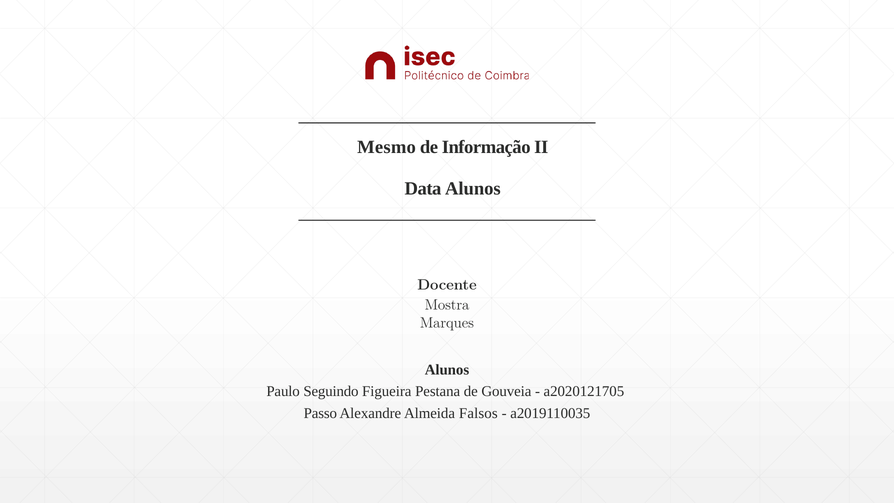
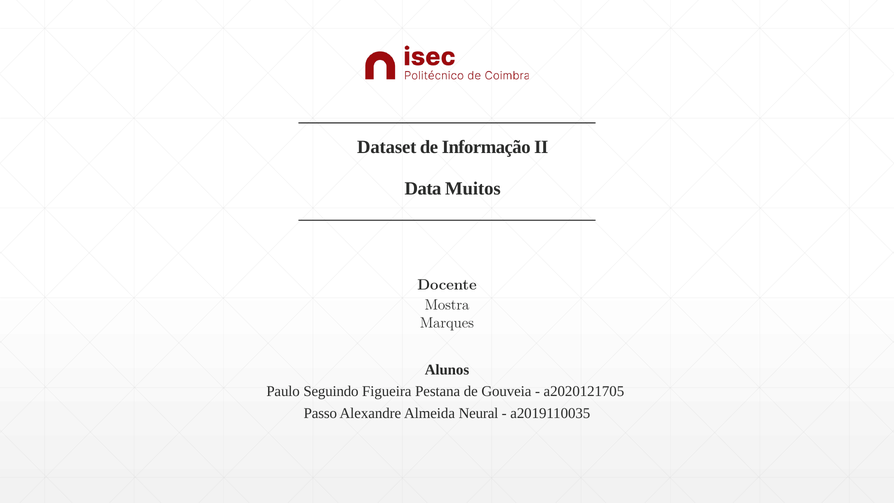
Mesmo: Mesmo -> Dataset (387, 147)
Data Alunos: Alunos -> Muitos (473, 188)
Falsos: Falsos -> Neural (479, 413)
